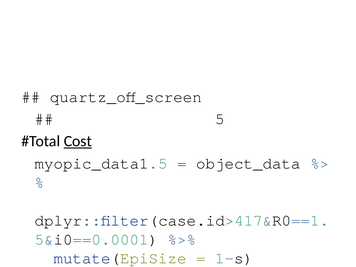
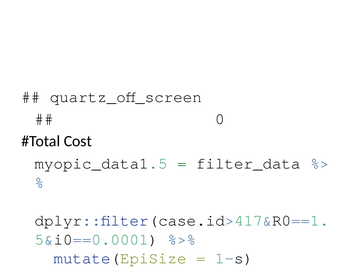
5: 5 -> 0 (220, 119)
Cost underline: present -> none (78, 141)
object_data: object_data -> filter_data (248, 163)
